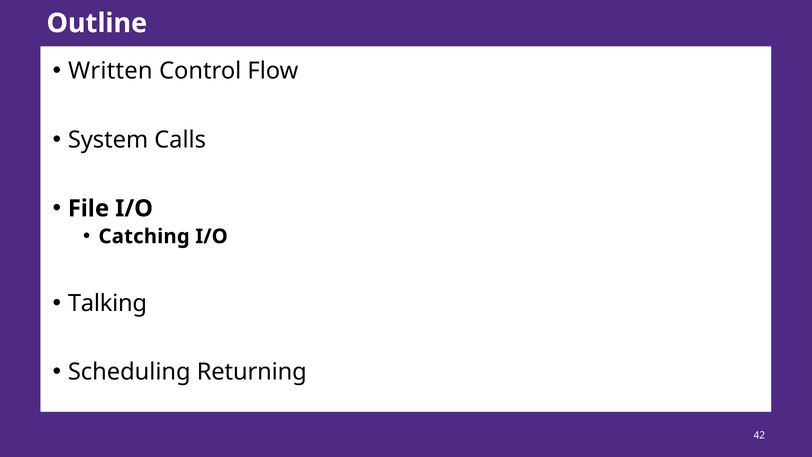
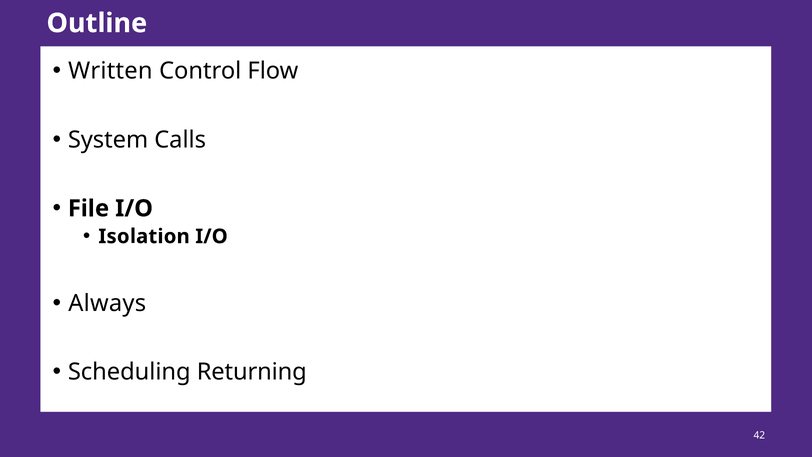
Catching: Catching -> Isolation (144, 236)
Talking: Talking -> Always (107, 303)
